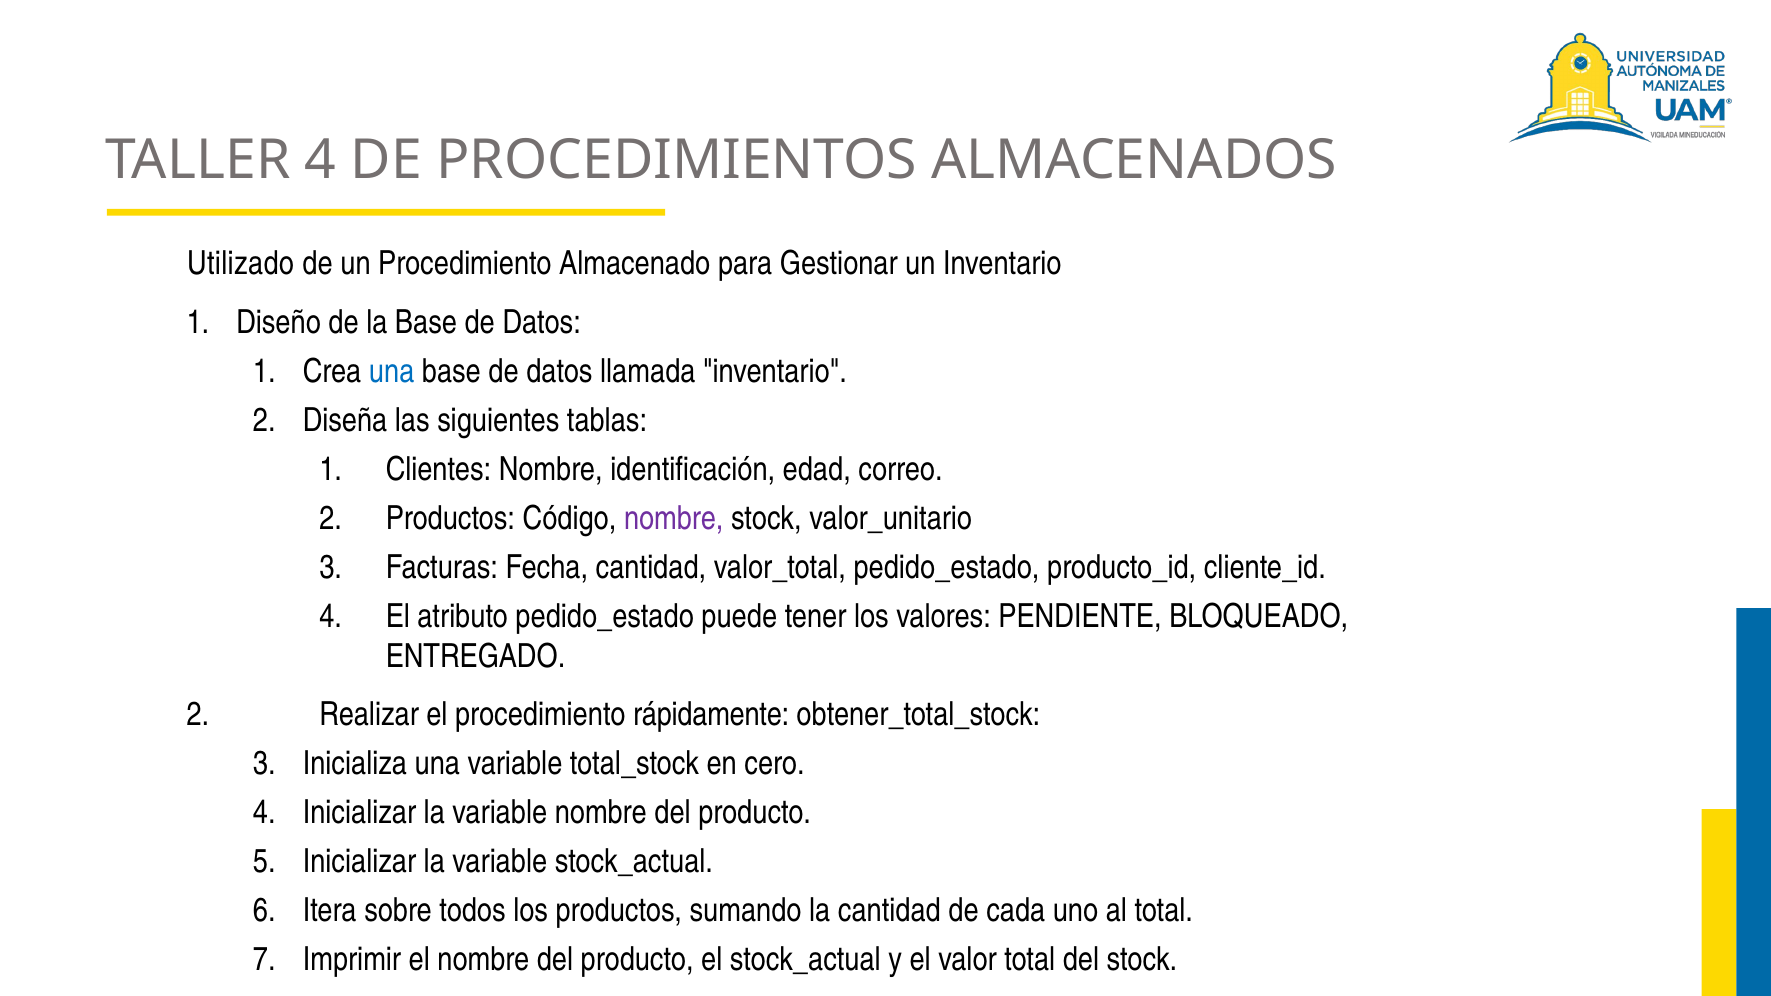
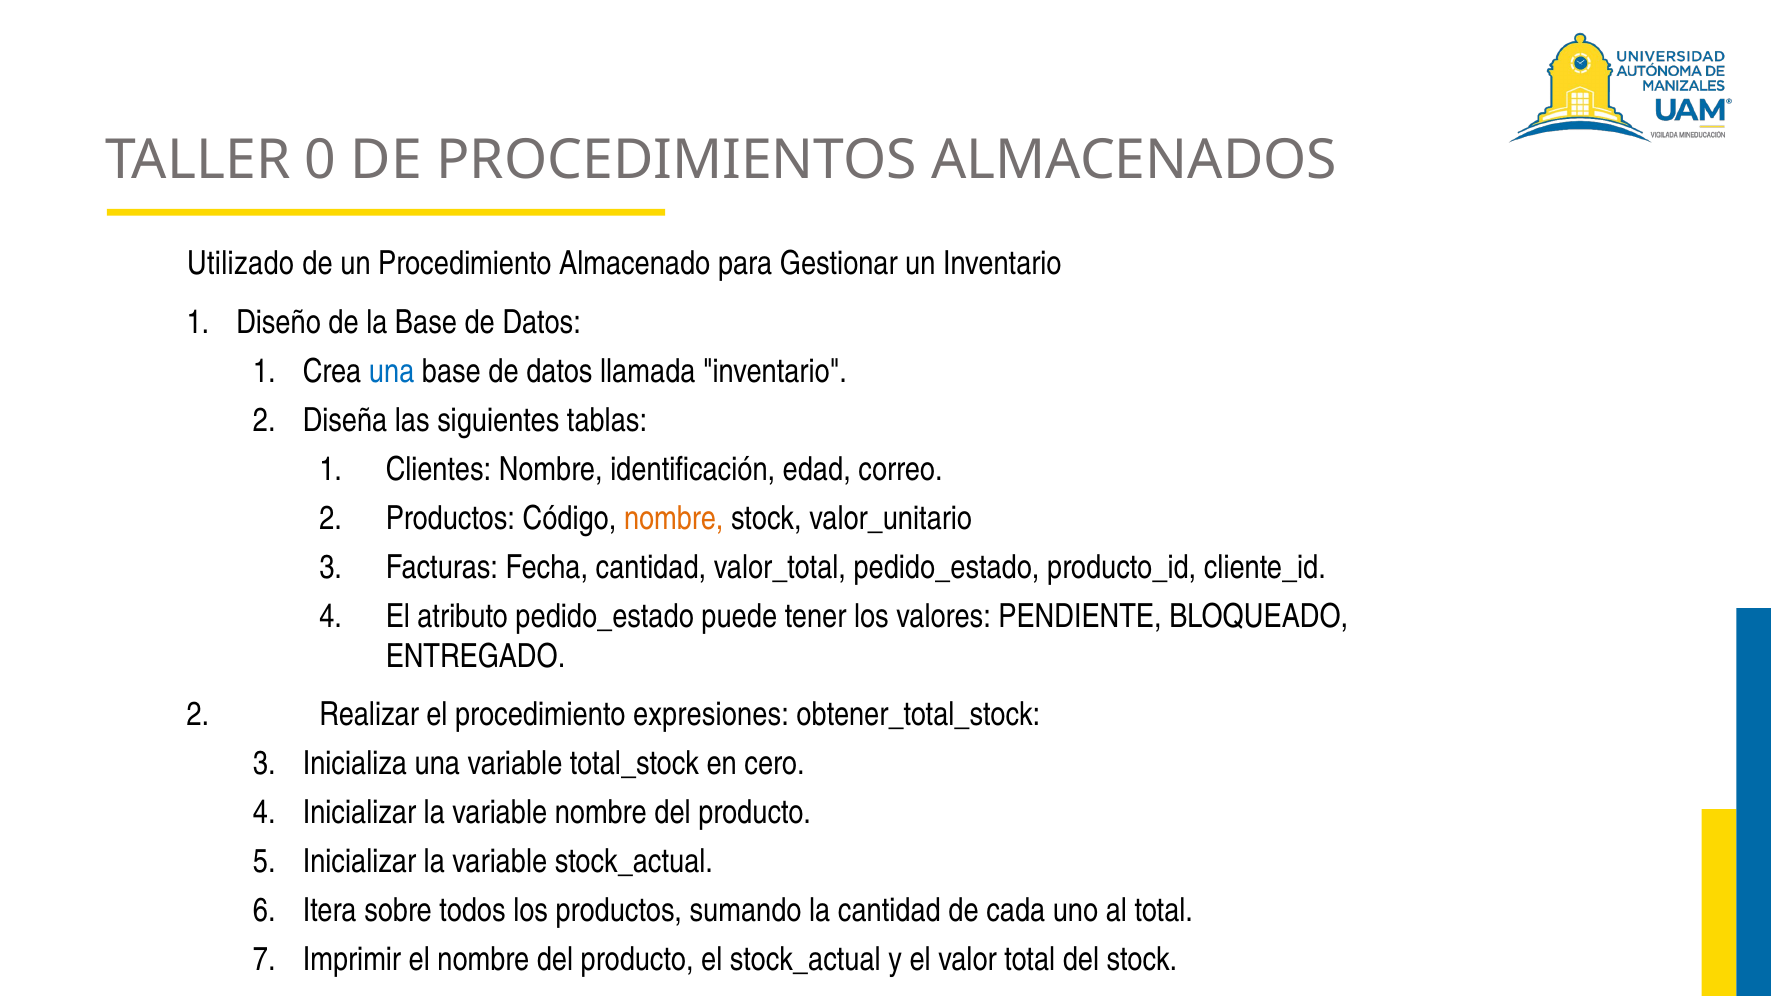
TALLER 4: 4 -> 0 (321, 160)
nombre colour: purple -> orange (674, 518)
rápidamente: rápidamente -> expresiones (711, 715)
